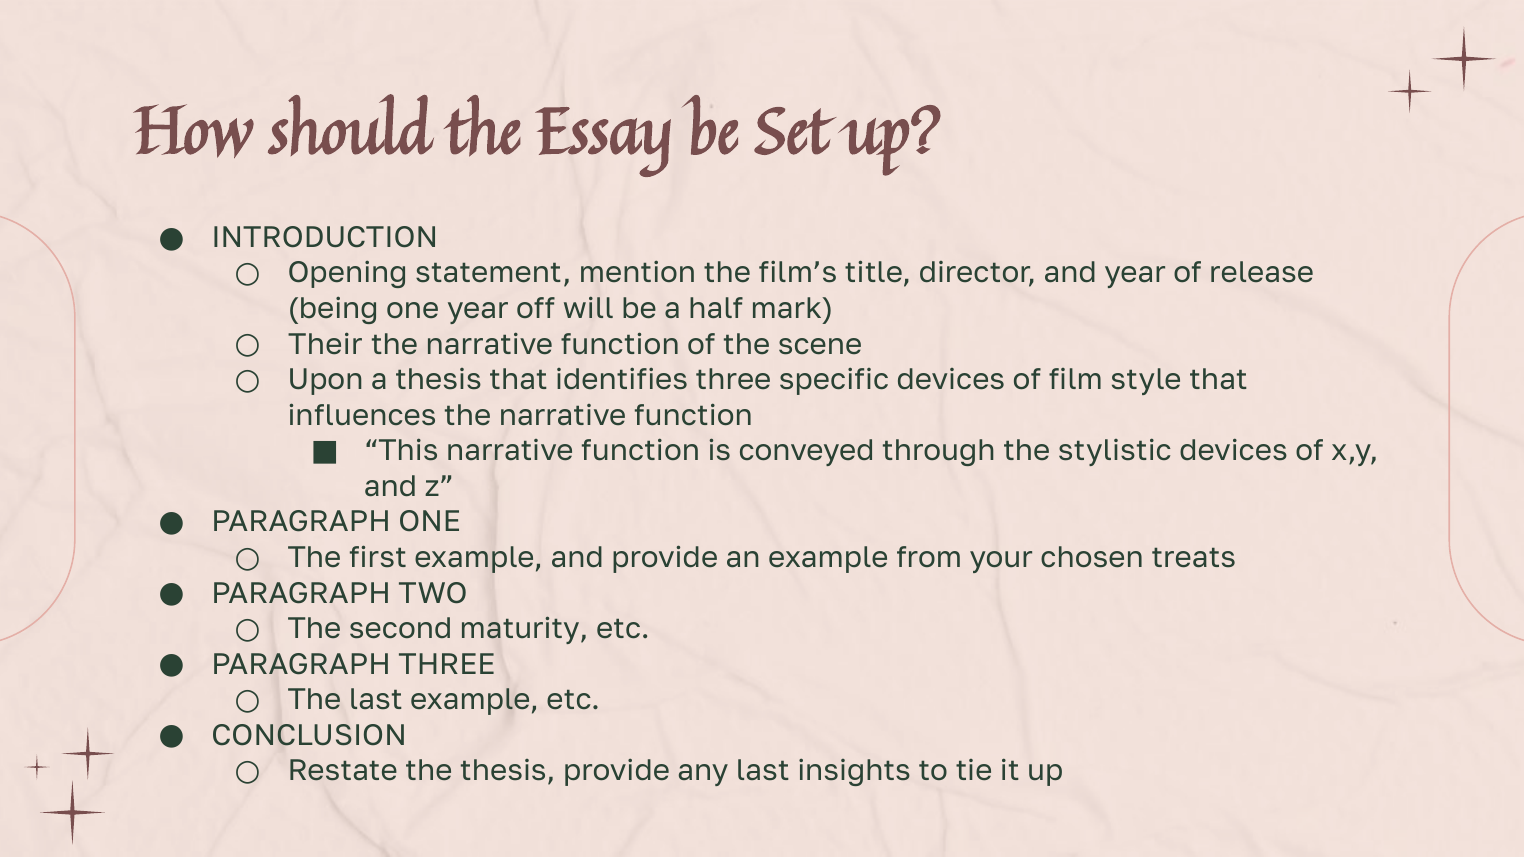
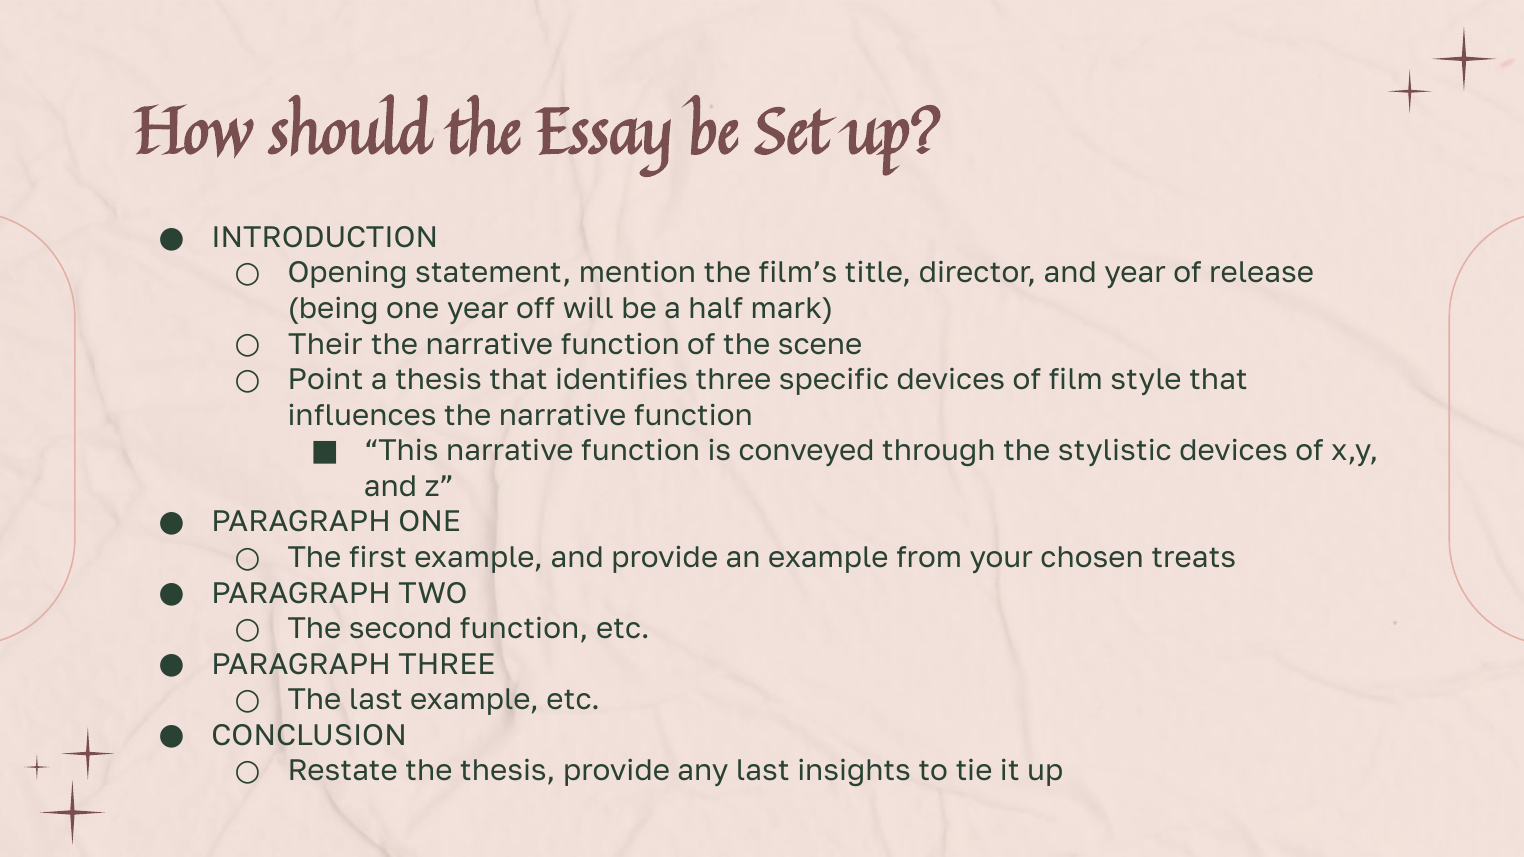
Upon: Upon -> Point (326, 380)
second maturity: maturity -> function (524, 629)
